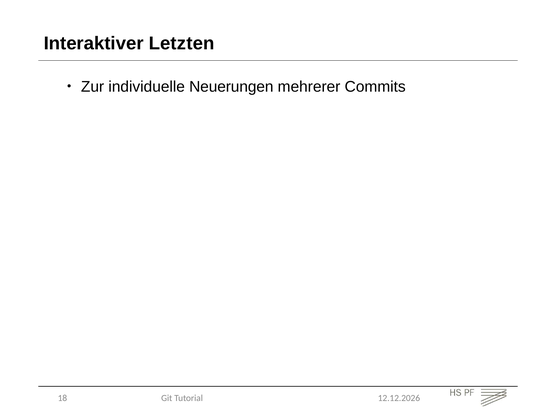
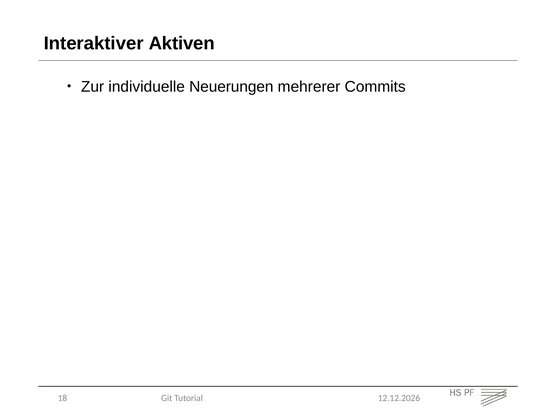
Letzten: Letzten -> Aktiven (182, 43)
